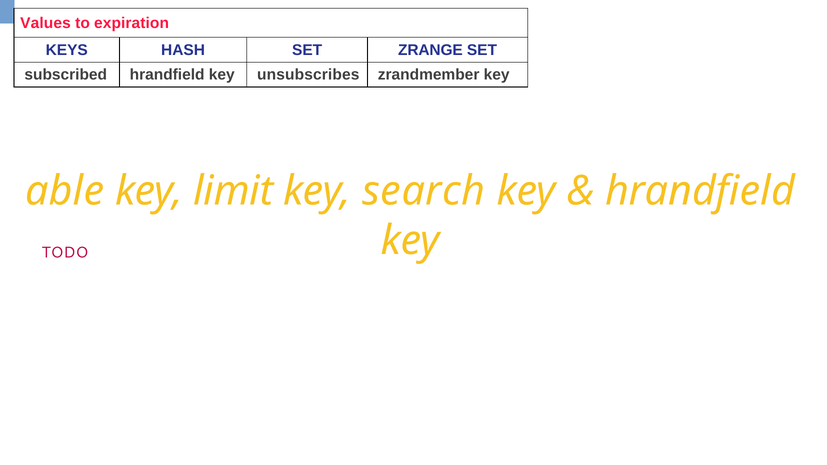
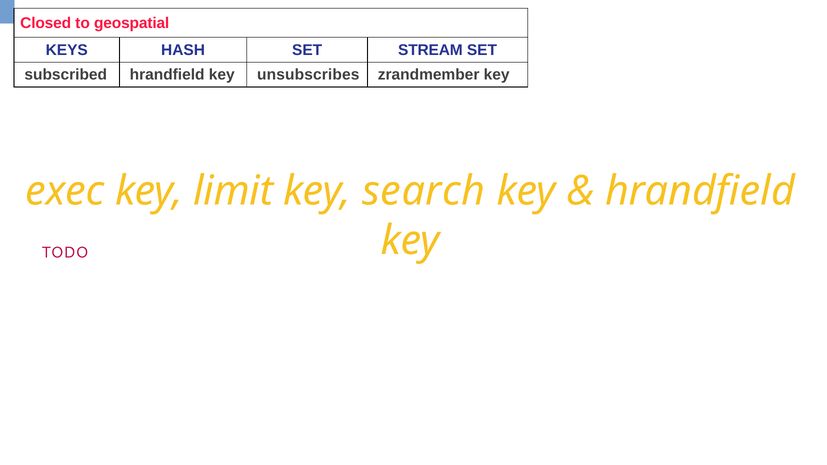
Values: Values -> Closed (46, 23)
expiration: expiration -> geospatial (132, 23)
ZRANGE: ZRANGE -> STREAM (430, 50)
able: able -> exec (65, 191)
